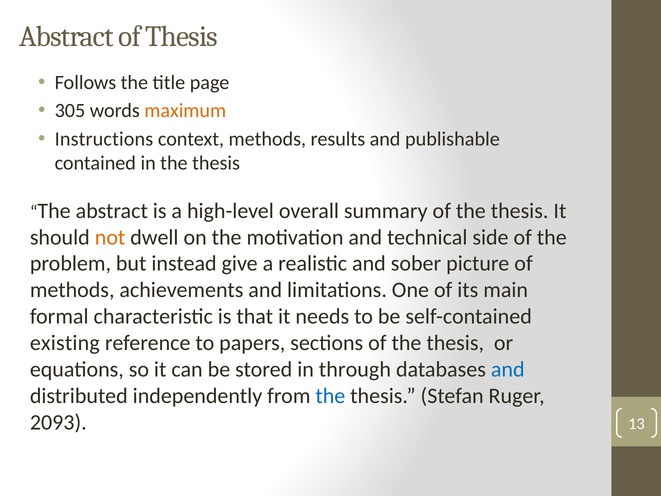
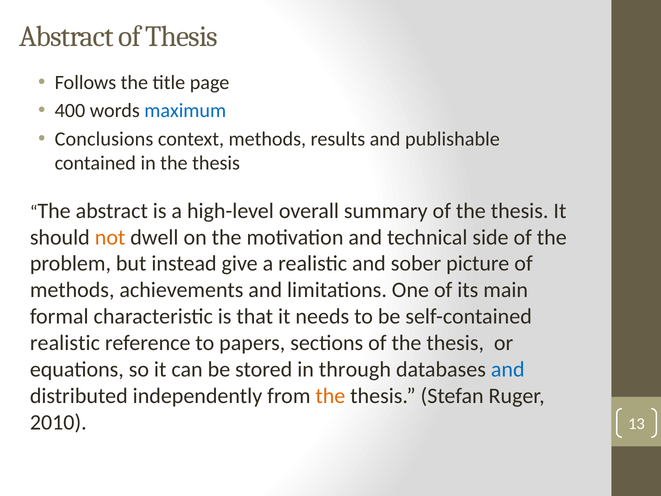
305: 305 -> 400 (70, 111)
maximum colour: orange -> blue (185, 111)
Instructions: Instructions -> Conclusions (104, 139)
existing: existing -> realistic (65, 343)
the colour: blue -> orange (330, 396)
2093: 2093 -> 2010 (58, 422)
